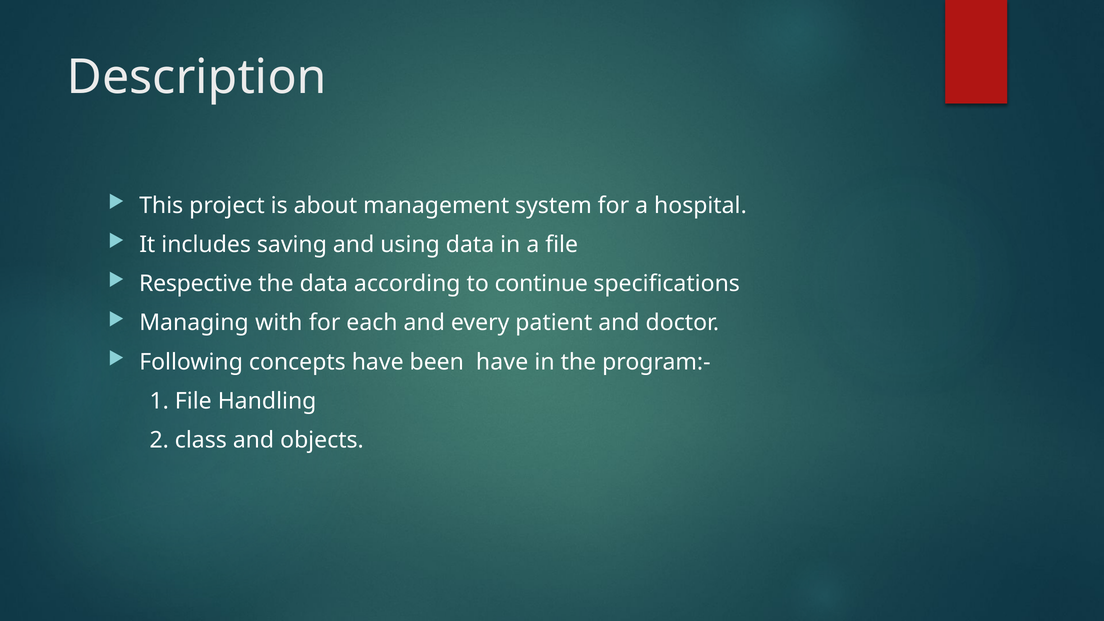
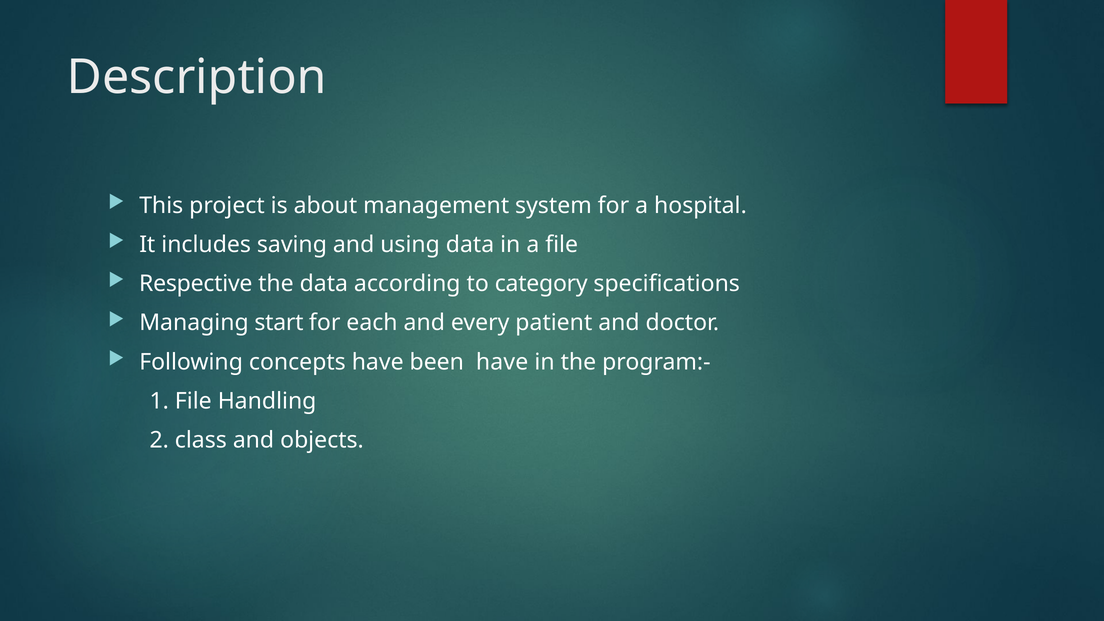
continue: continue -> category (541, 284)
with: with -> start (279, 323)
